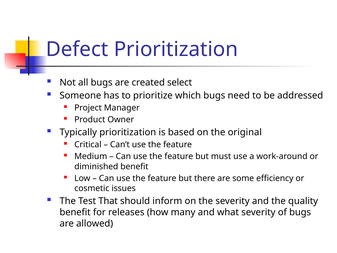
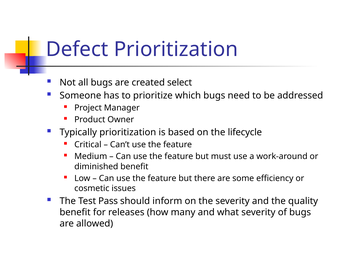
original: original -> lifecycle (245, 132)
That: That -> Pass (108, 201)
